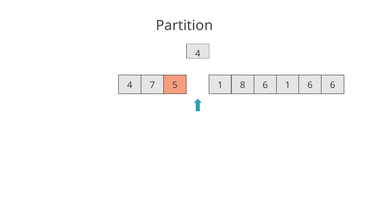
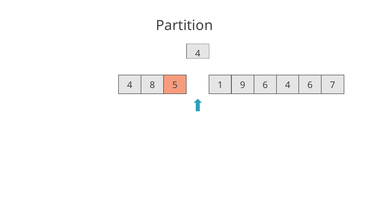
7: 7 -> 8 (152, 85)
8: 8 -> 9 (243, 85)
6 1: 1 -> 4 (288, 85)
6 6: 6 -> 7 (333, 85)
